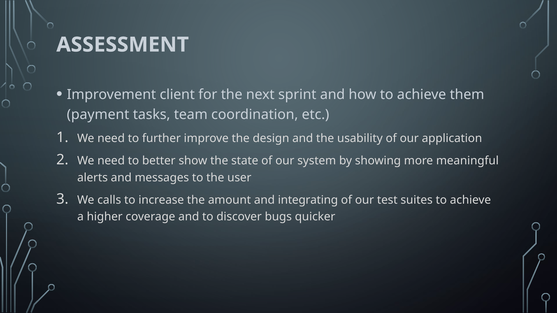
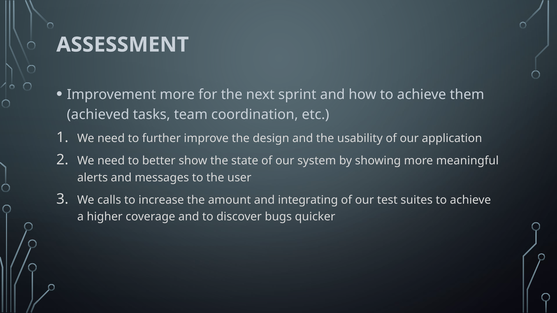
Improvement client: client -> more (177, 95)
payment: payment -> achieved (98, 115)
